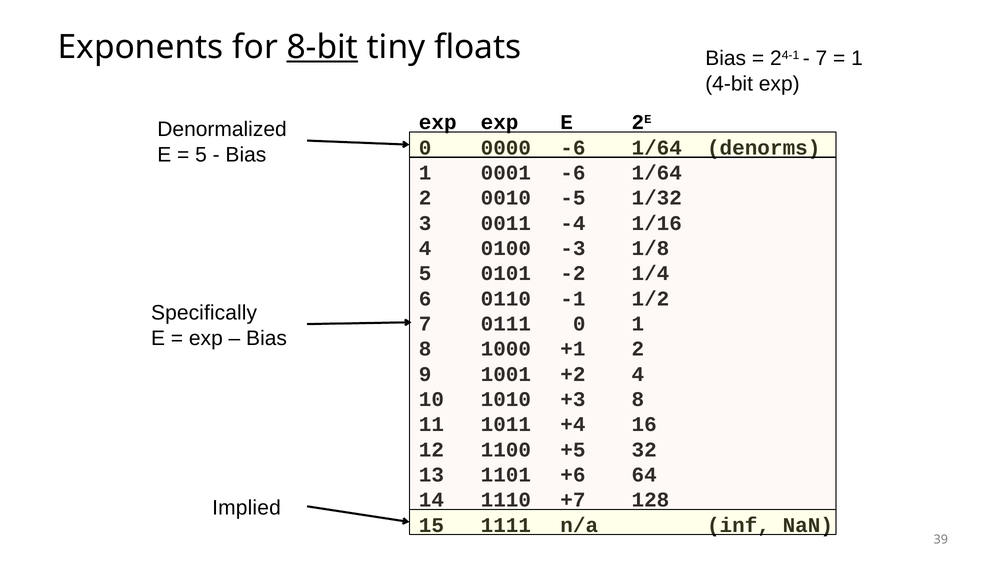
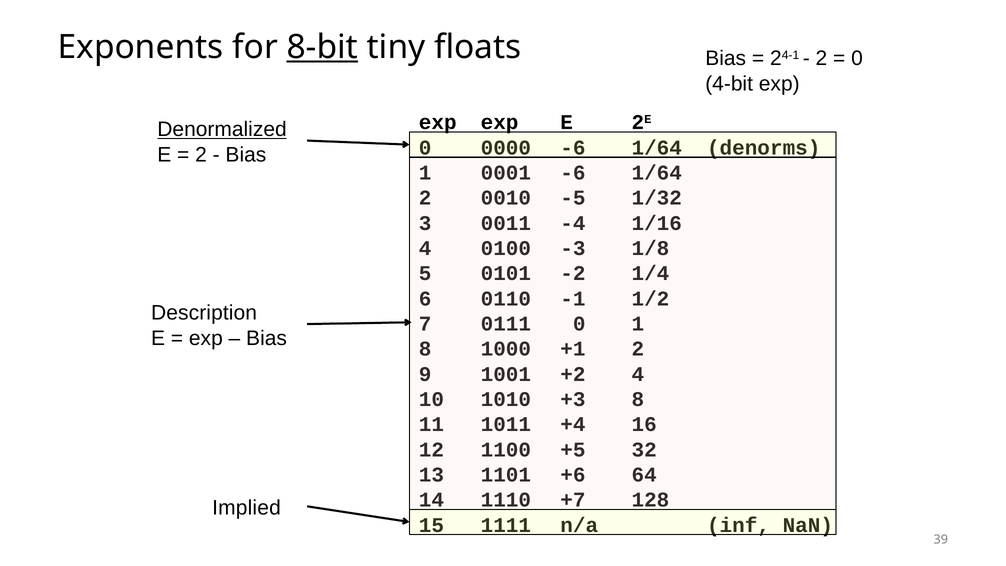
7: 7 -> 2 (821, 58)
1: 1 -> 0 (857, 58)
Denormalized underline: none -> present (222, 129)
5: 5 -> 2 (201, 155)
Specifically: Specifically -> Description (204, 313)
